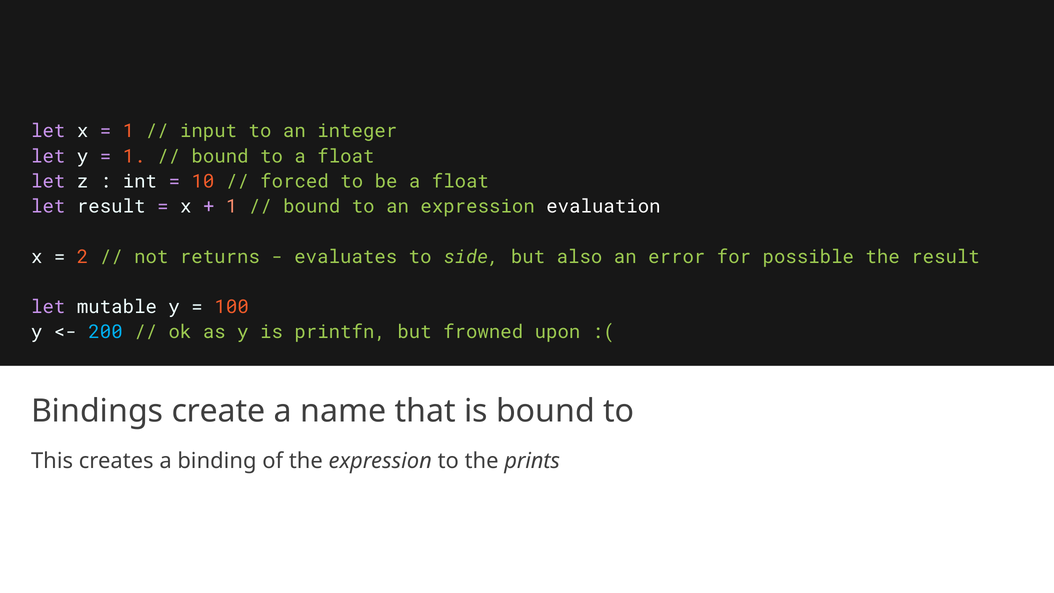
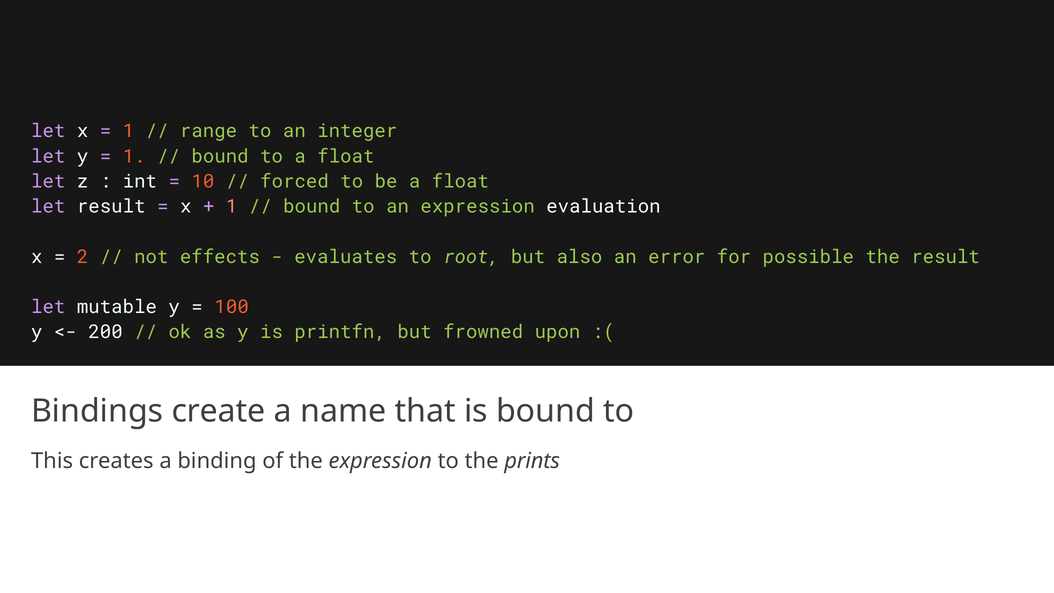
input: input -> range (209, 131)
returns: returns -> effects (220, 257)
side: side -> root (472, 257)
200 colour: light blue -> white (106, 332)
